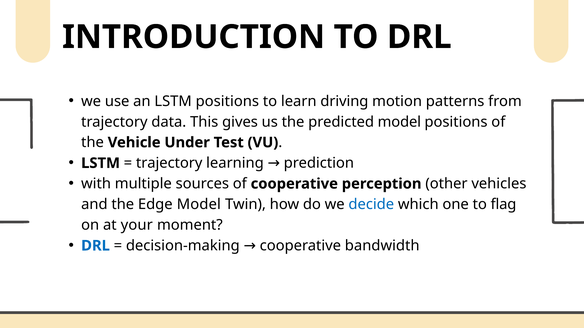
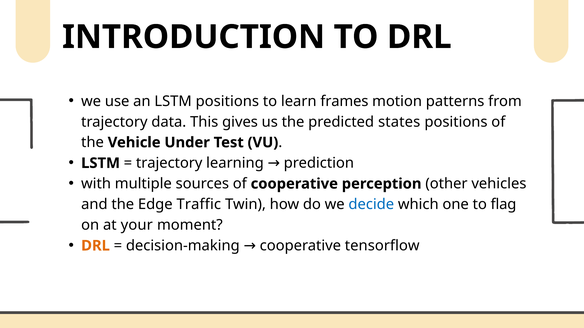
driving: driving -> frames (344, 101)
predicted model: model -> states (399, 122)
Edge Model: Model -> Traffic (199, 205)
DRL colour: blue -> orange (96, 246)
bandwidth: bandwidth -> tensorflow (382, 246)
